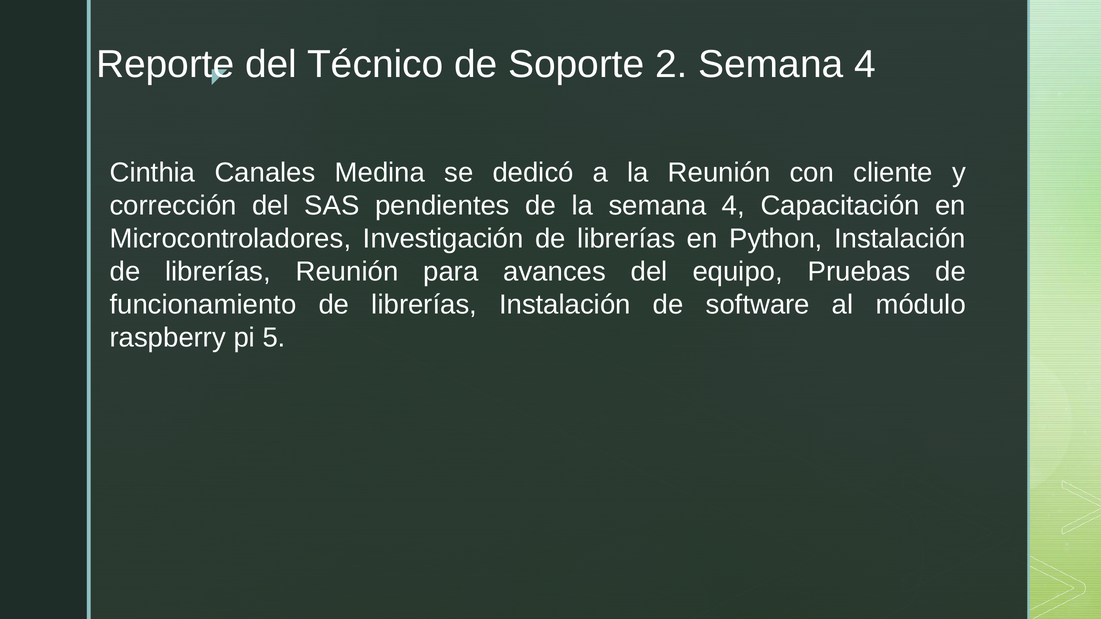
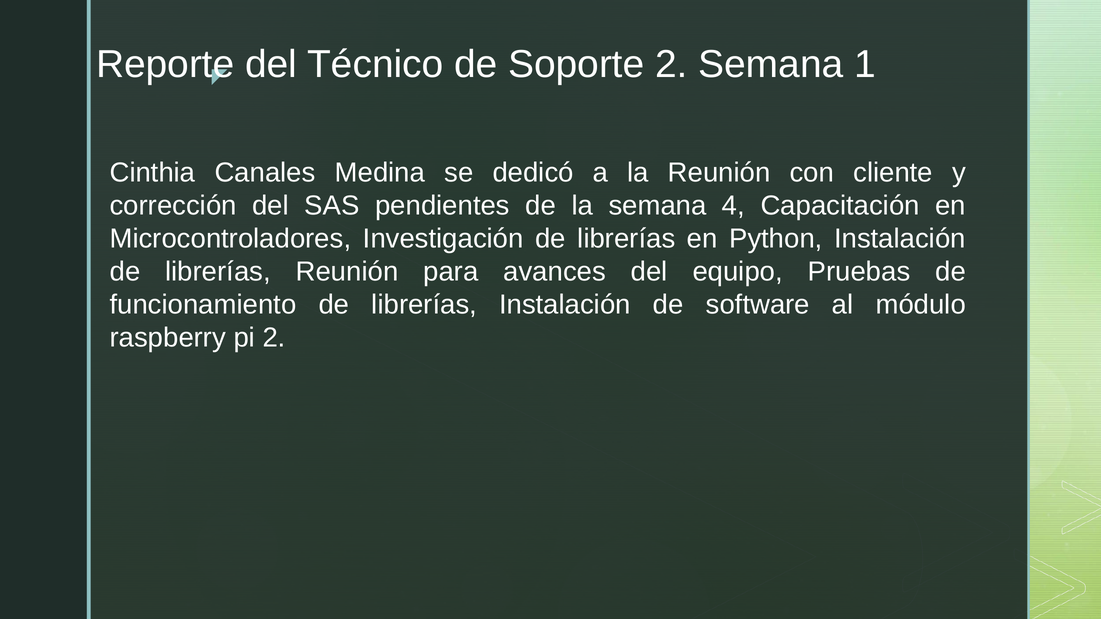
2 Semana 4: 4 -> 1 (865, 64)
pi 5: 5 -> 2 (274, 338)
